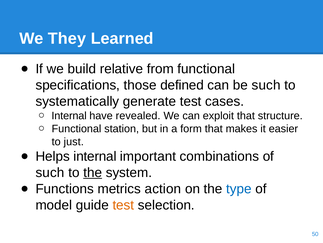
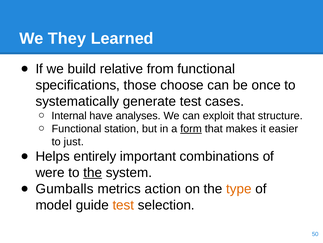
defined: defined -> choose (182, 85)
be such: such -> once (266, 85)
revealed: revealed -> analyses (138, 115)
form underline: none -> present (191, 128)
Helps internal: internal -> entirely (95, 156)
such: such -> were (50, 172)
Functions: Functions -> Gumballs (65, 188)
type colour: blue -> orange (239, 188)
